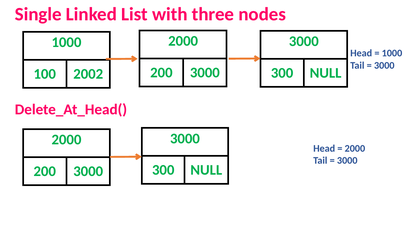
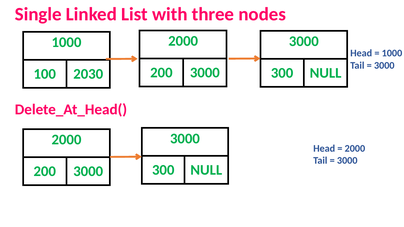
2002: 2002 -> 2030 (88, 74)
